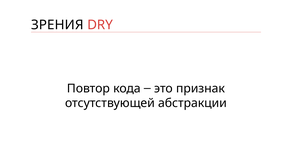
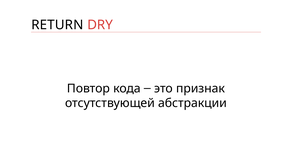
ЗРЕНИЯ: ЗРЕНИЯ -> RETURN (57, 25)
